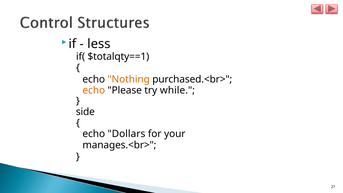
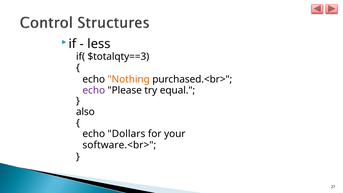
$totalqty==1: $totalqty==1 -> $totalqty==3 (118, 57)
echo colour: orange -> purple (94, 90)
while: while -> equal (178, 90)
side: side -> also (85, 112)
manages.<br>: manages.<br> -> software.<br> (119, 145)
